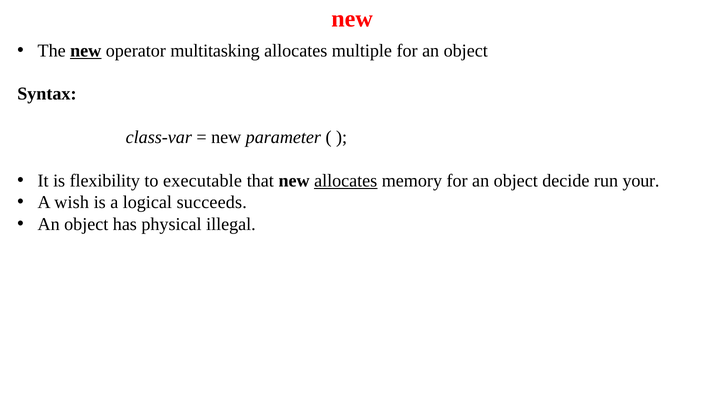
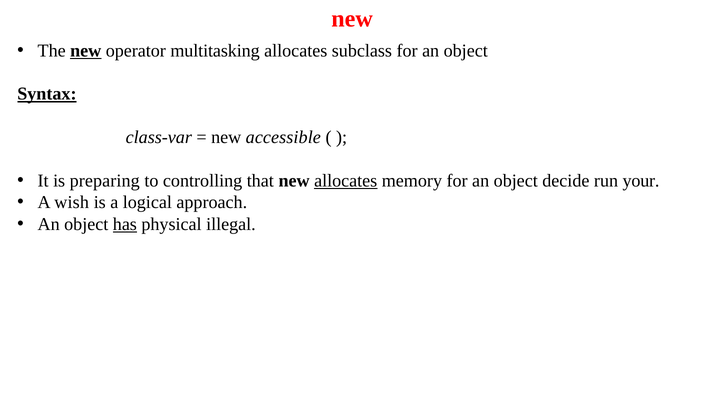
multiple: multiple -> subclass (362, 51)
Syntax underline: none -> present (47, 94)
parameter: parameter -> accessible (283, 137)
flexibility: flexibility -> preparing (105, 181)
executable: executable -> controlling (203, 181)
succeeds: succeeds -> approach (212, 202)
has underline: none -> present (125, 224)
